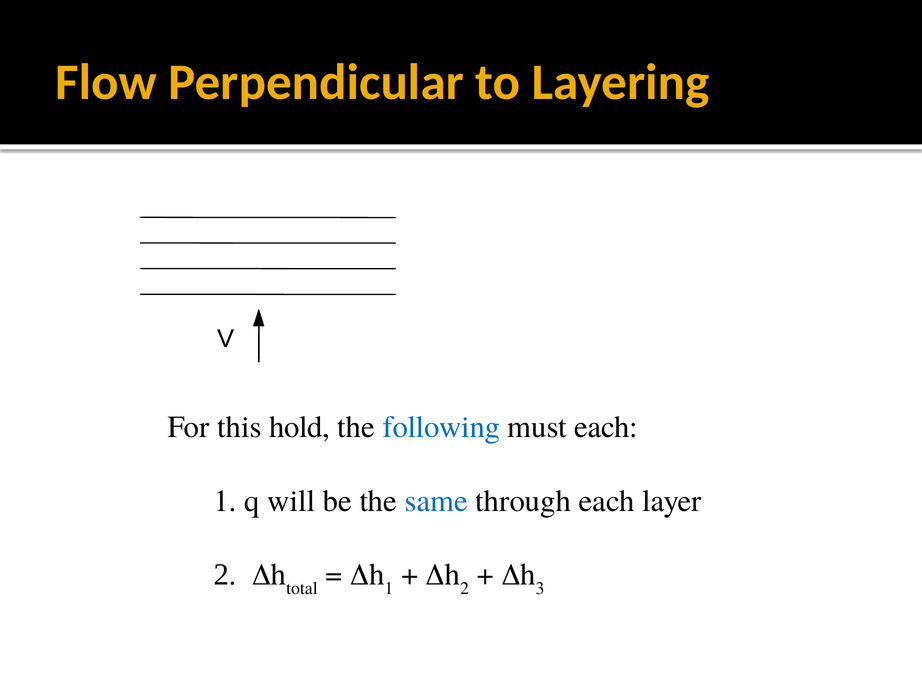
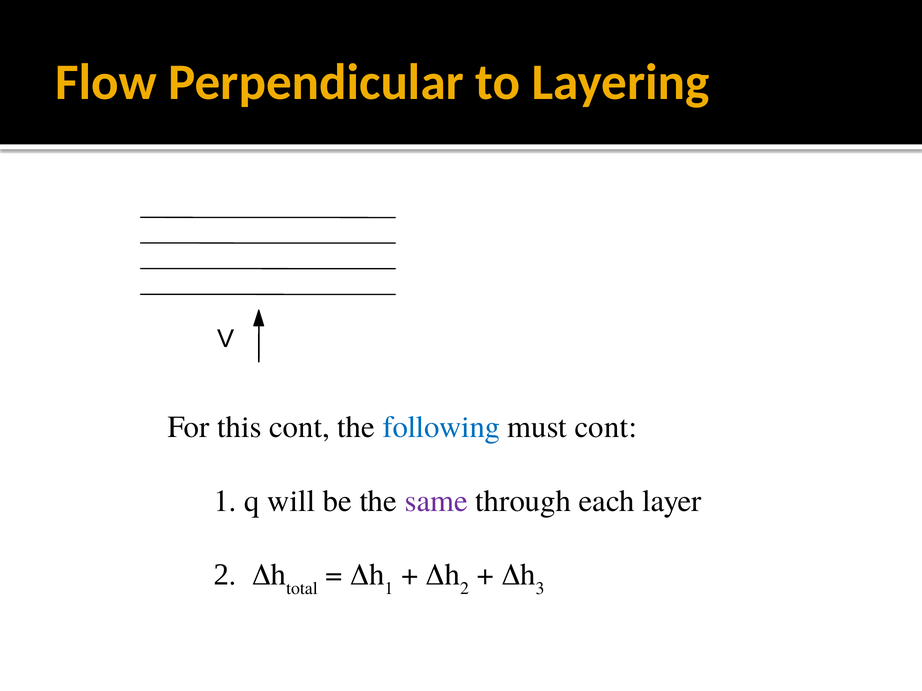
this hold: hold -> cont (299, 428)
must each: each -> cont (606, 428)
same colour: blue -> purple (436, 501)
